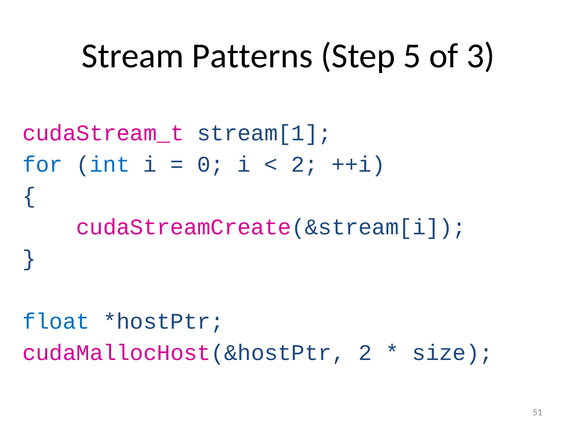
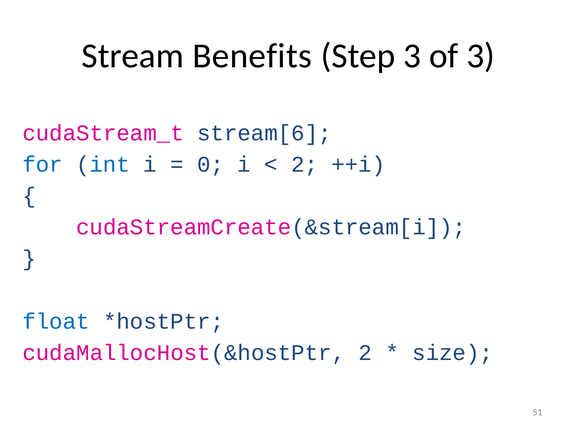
Patterns: Patterns -> Benefits (252, 56)
Step 5: 5 -> 3 (412, 56)
stream[1: stream[1 -> stream[6 (264, 133)
